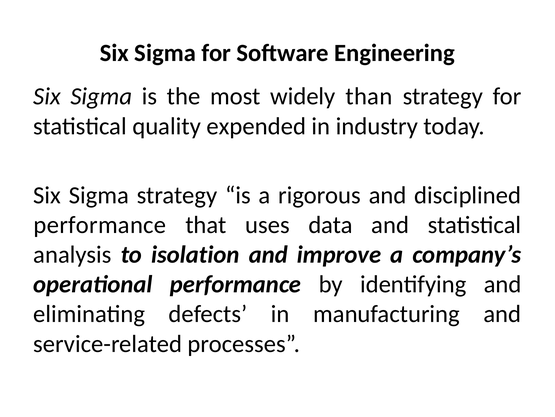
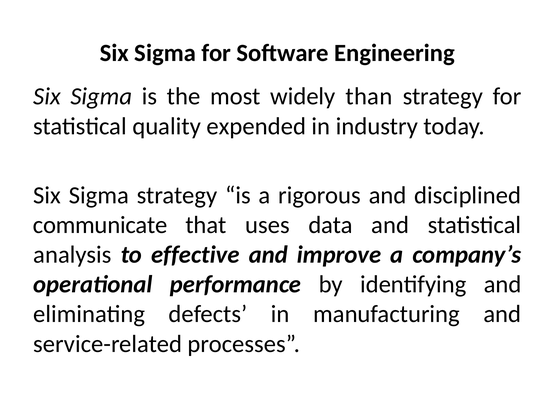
performance: performance -> communicate (100, 225)
isolation: isolation -> effective (195, 254)
